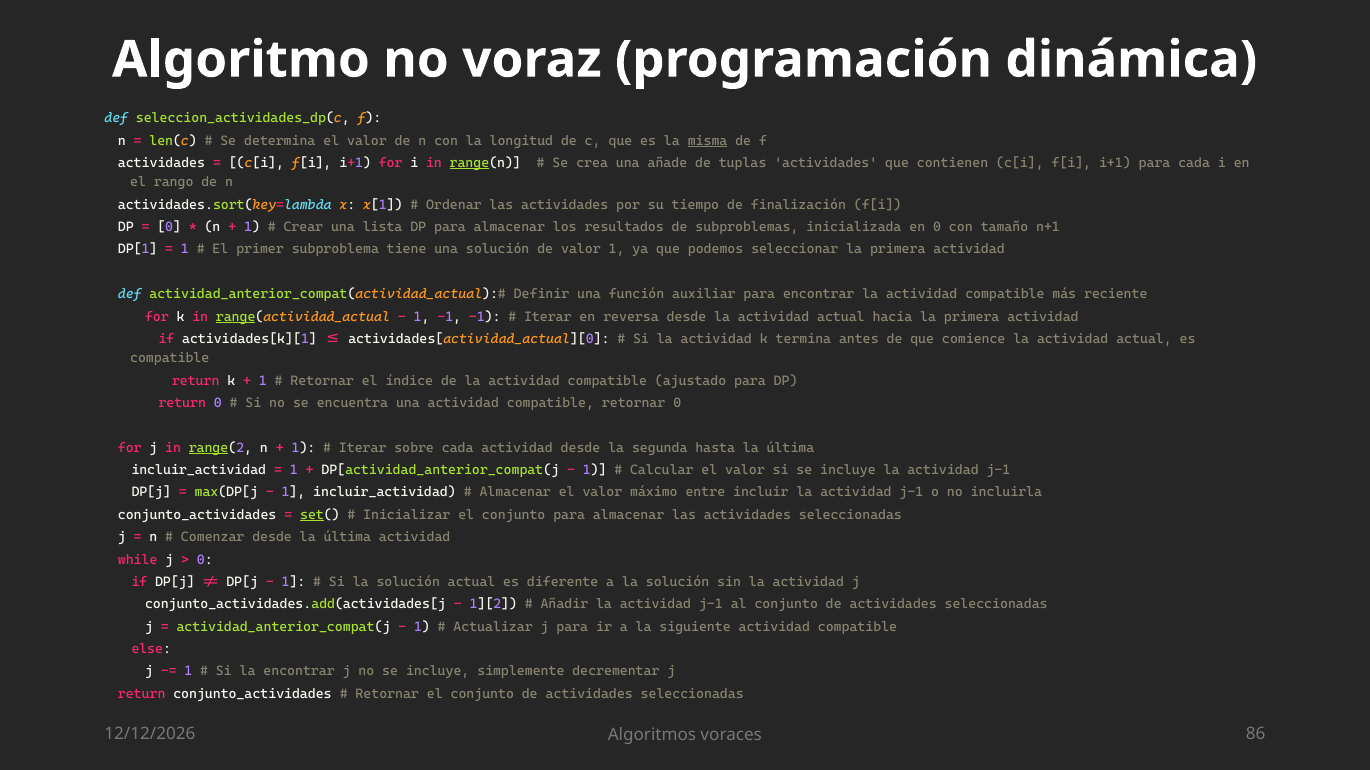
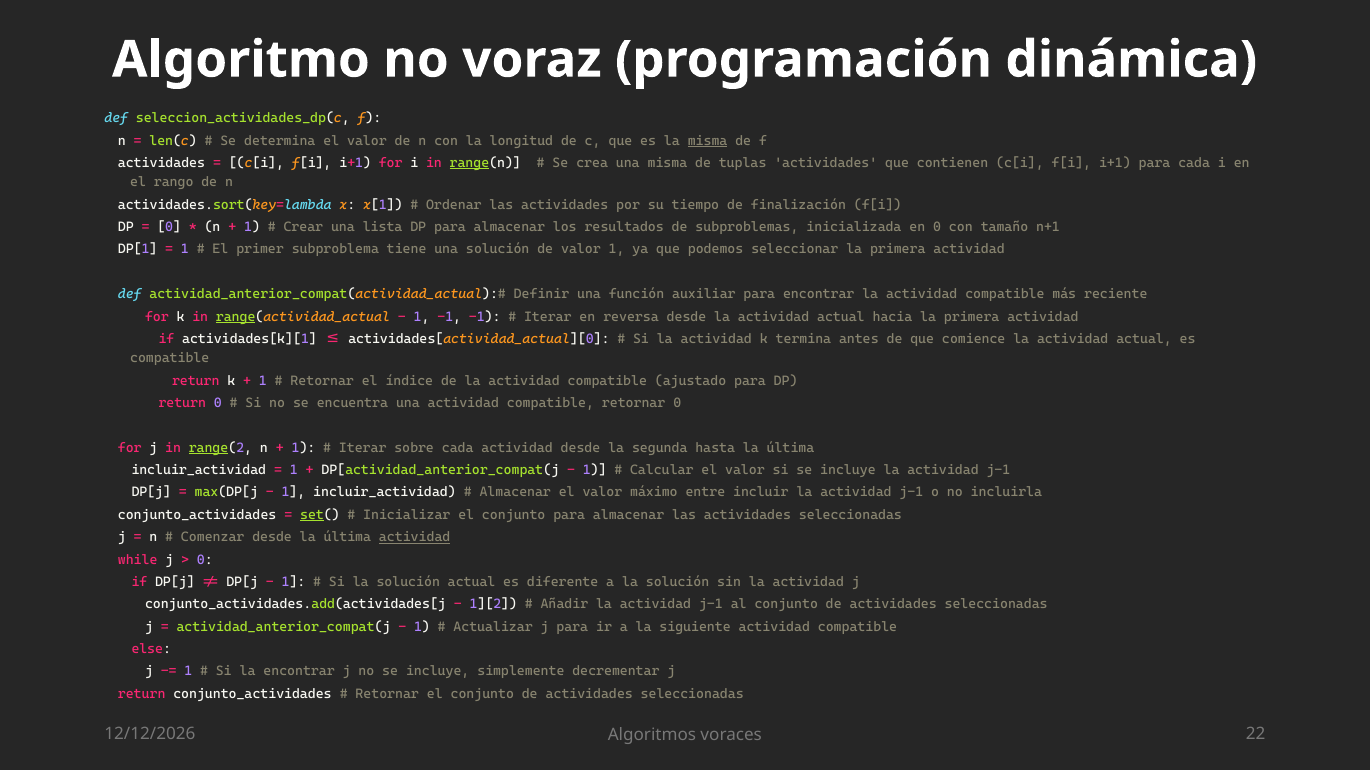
una añade: añade -> misma (667, 163)
actividad underline: none -> present (415, 538)
86: 86 -> 22 (1256, 735)
